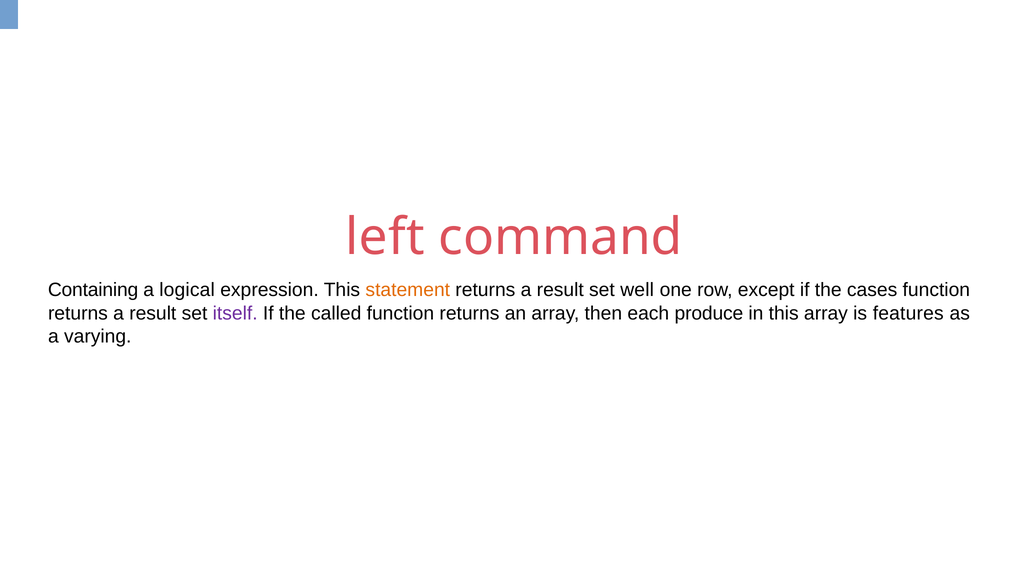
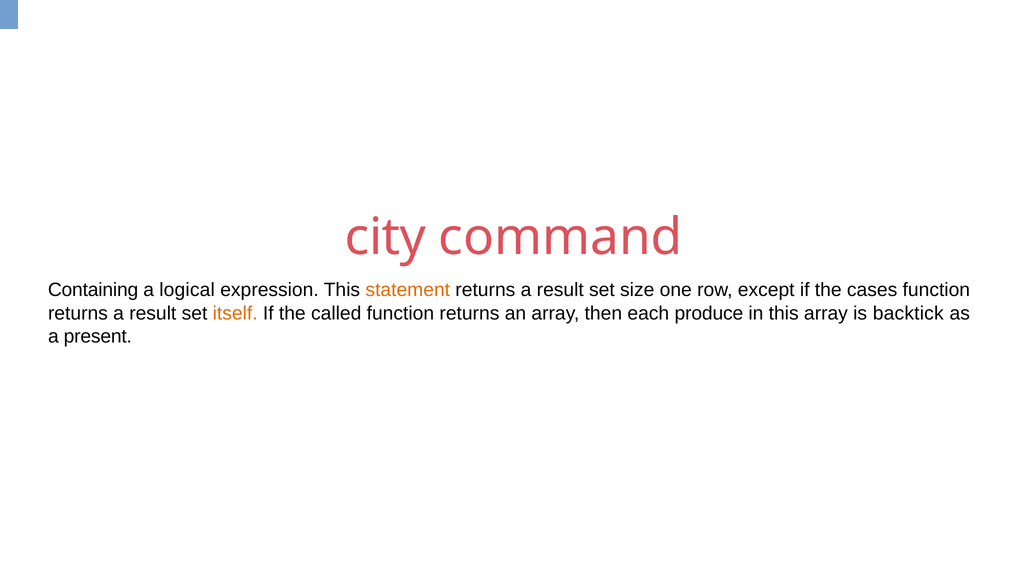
left: left -> city (385, 237)
well: well -> size (637, 290)
itself colour: purple -> orange (235, 313)
features: features -> backtick (908, 313)
varying: varying -> present (98, 336)
